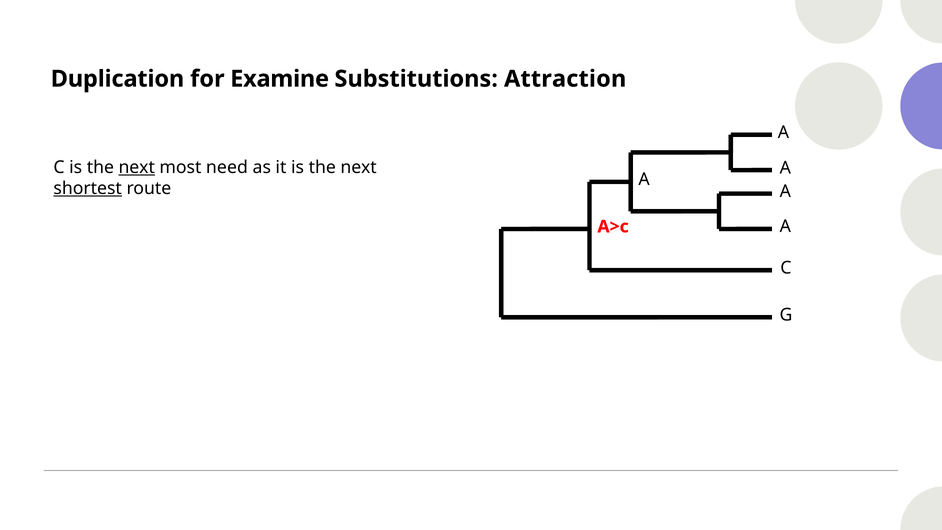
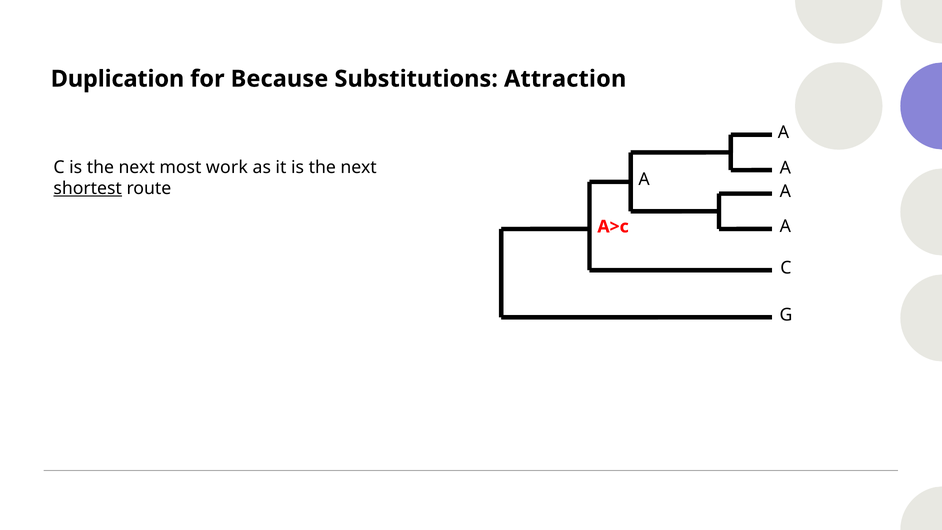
Examine: Examine -> Because (279, 79)
next underline: present -> none (137, 167)
need: need -> work (227, 167)
